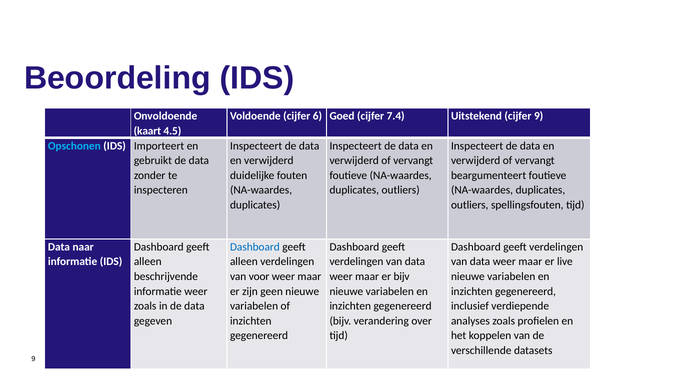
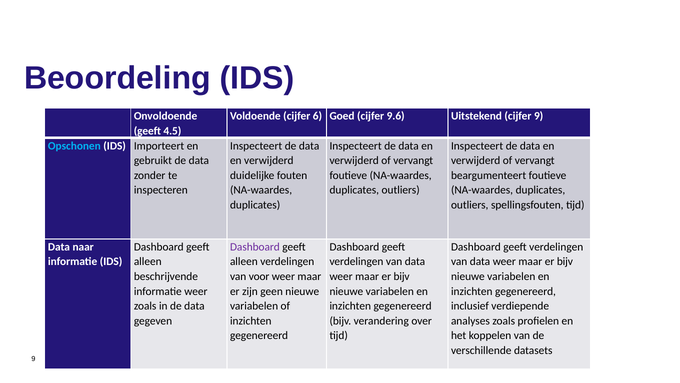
7.4: 7.4 -> 9.6 (396, 116)
kaart: kaart -> geeft (147, 131)
Dashboard colour: blue -> purple (255, 247)
live: live -> bijv (565, 261)
